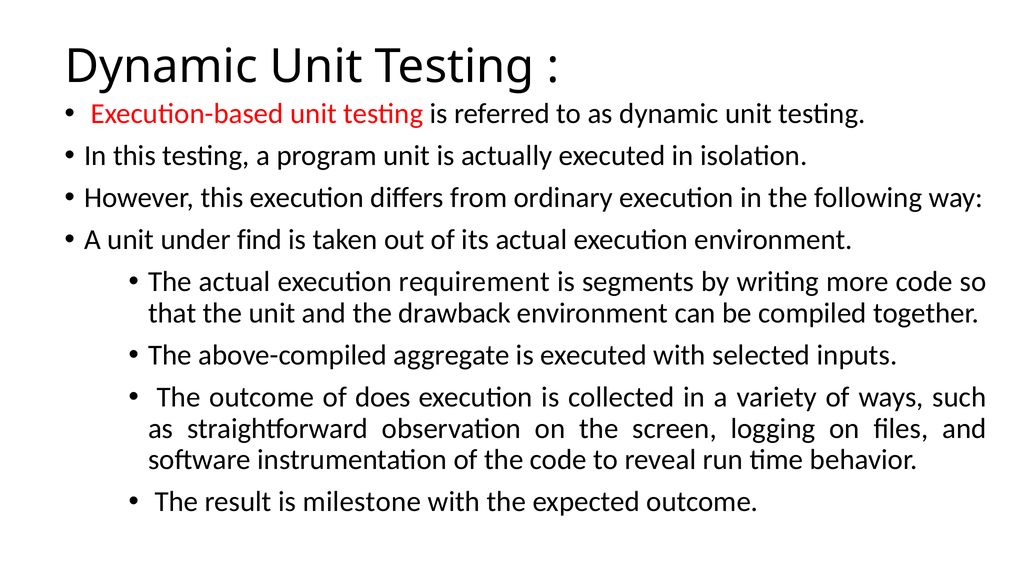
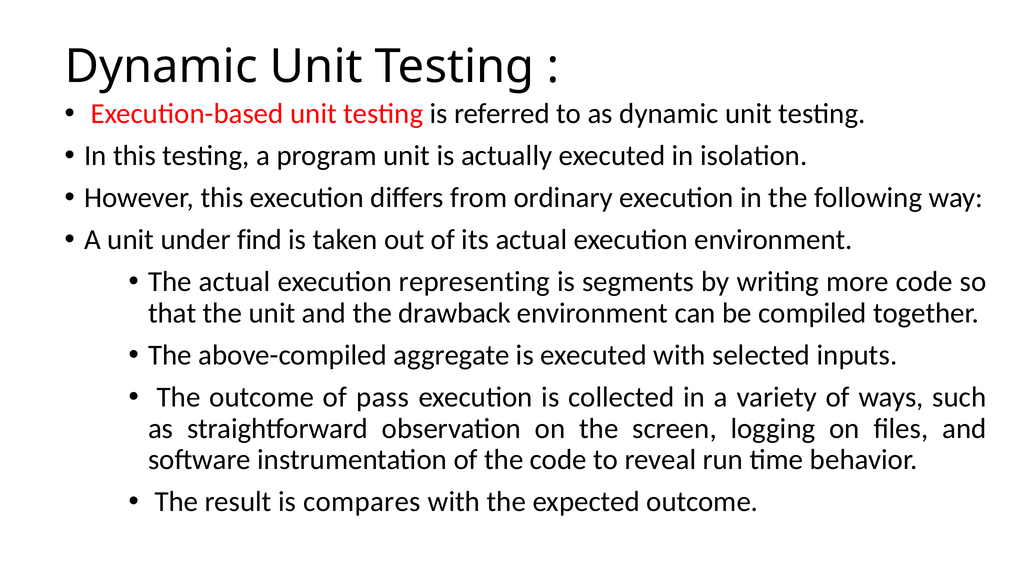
requirement: requirement -> representing (474, 282)
does: does -> pass (383, 397)
milestone: milestone -> compares (362, 502)
